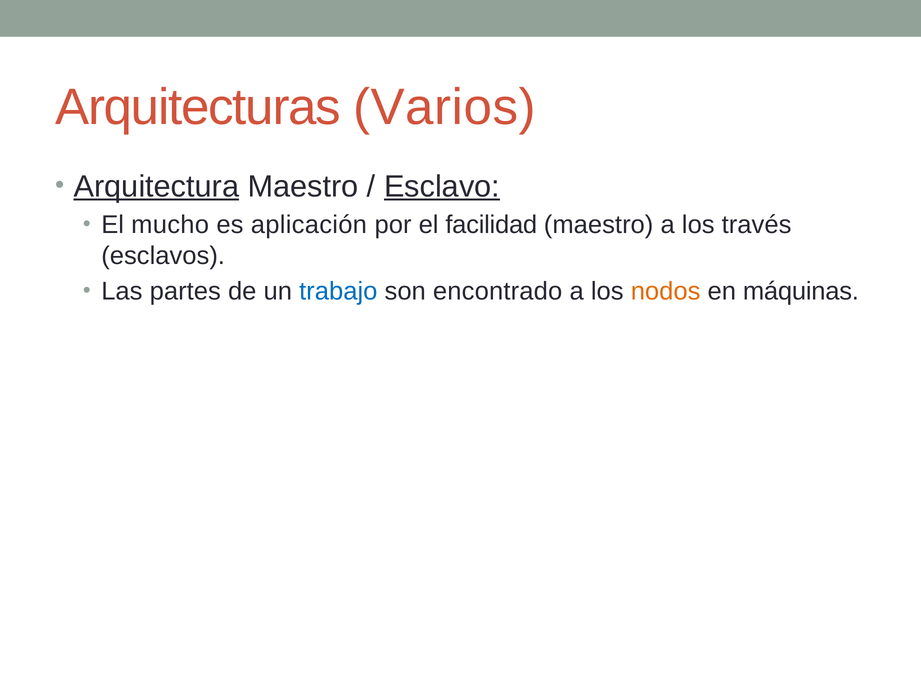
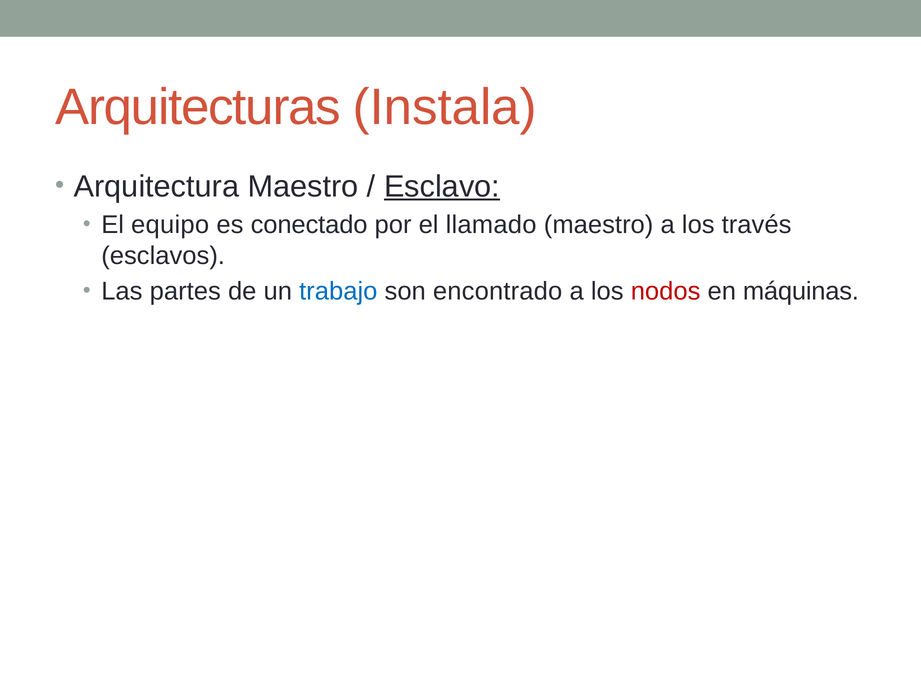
Varios: Varios -> Instala (445, 107)
Arquitectura underline: present -> none (156, 186)
mucho: mucho -> equipo (170, 225)
aplicación: aplicación -> conectado (309, 225)
facilidad: facilidad -> llamado (491, 225)
nodos colour: orange -> red (666, 291)
